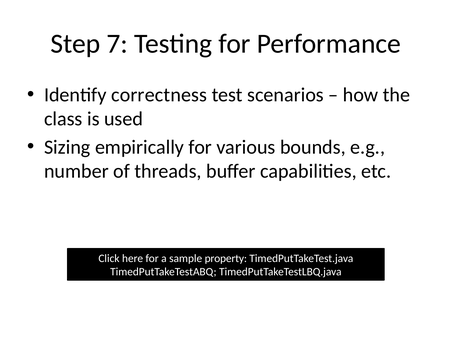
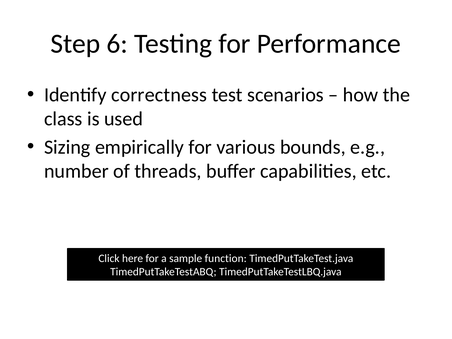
7: 7 -> 6 (117, 44)
property: property -> function (226, 258)
